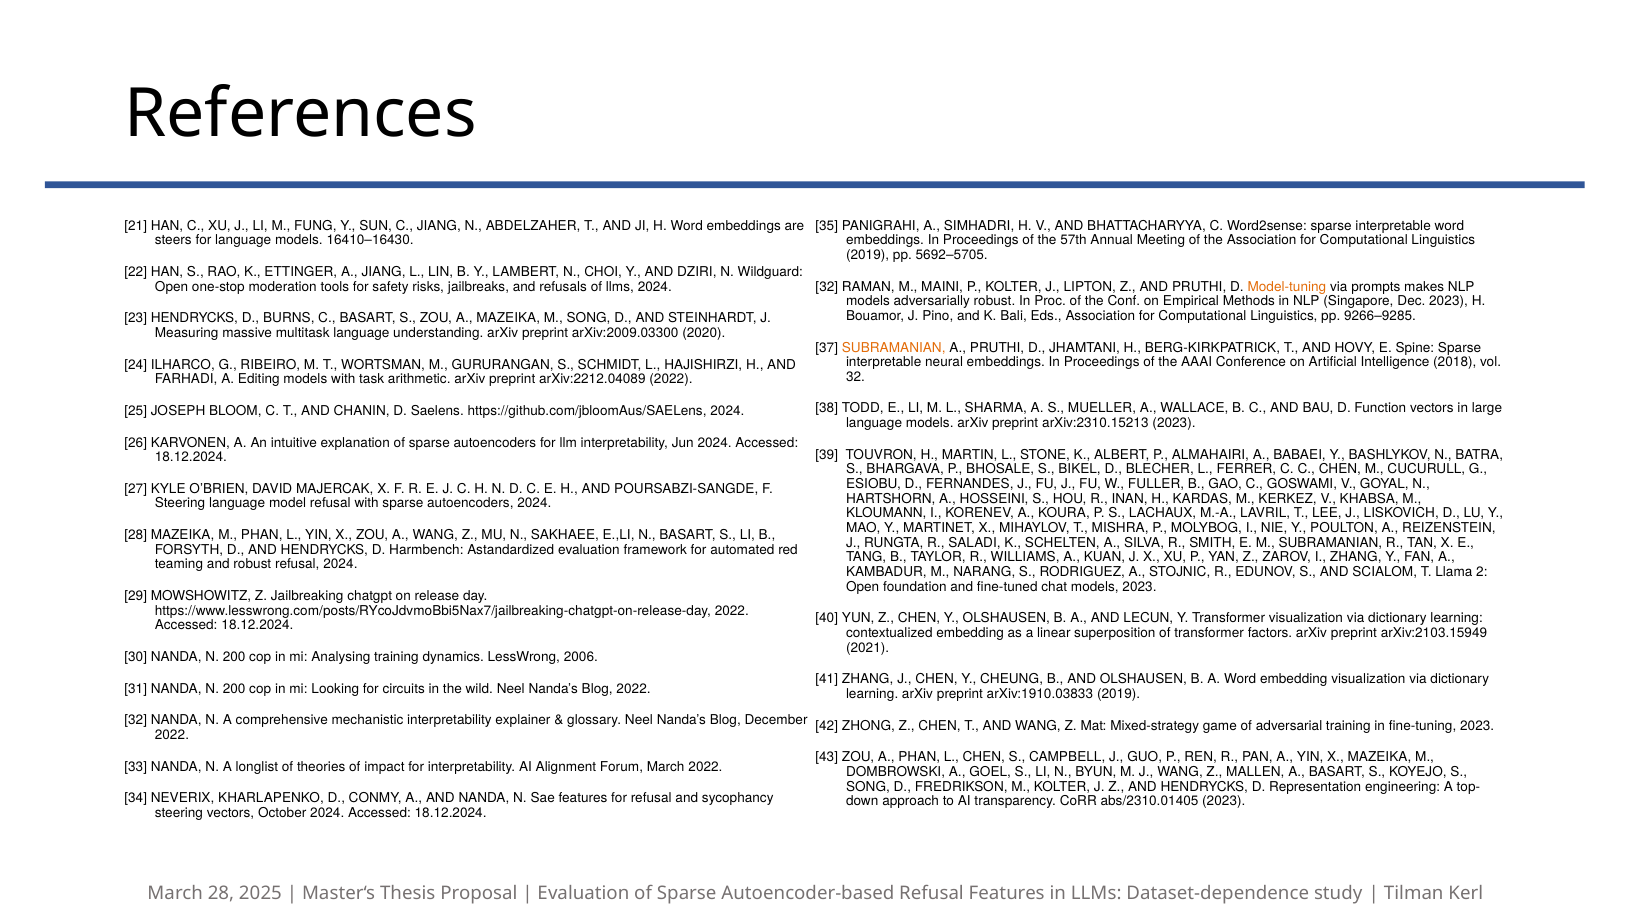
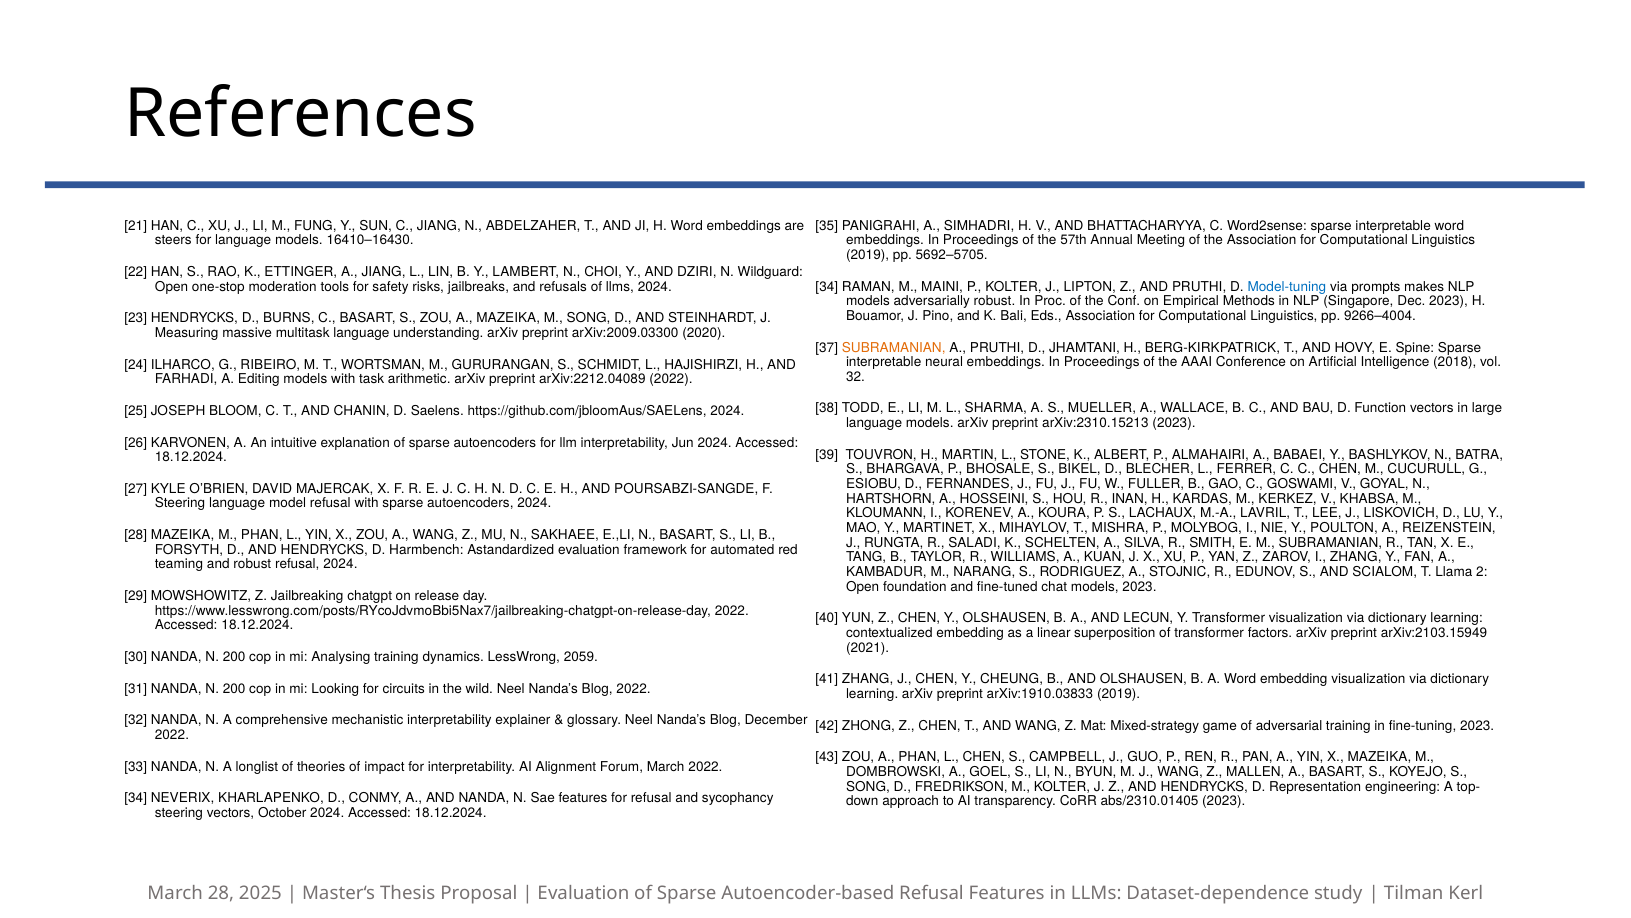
32: 32 -> 34 (827, 286)
Model-tuning colour: orange -> blue (1287, 286)
9266–9285: 9266–9285 -> 9266–4004 (1380, 316)
2006: 2006 -> 2059 (581, 657)
